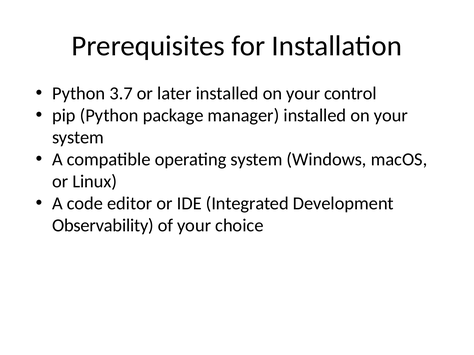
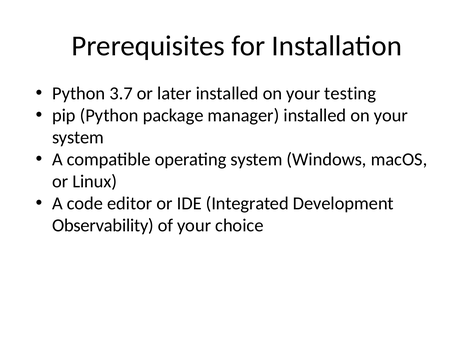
control: control -> testing (350, 93)
